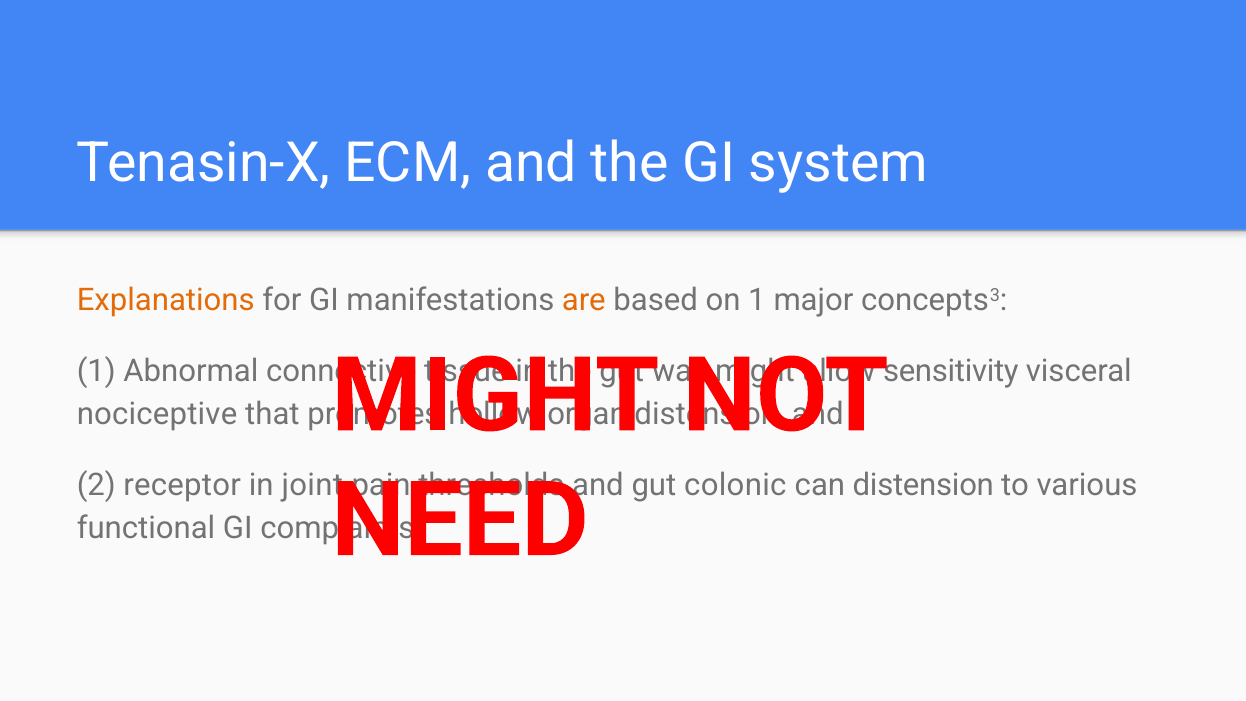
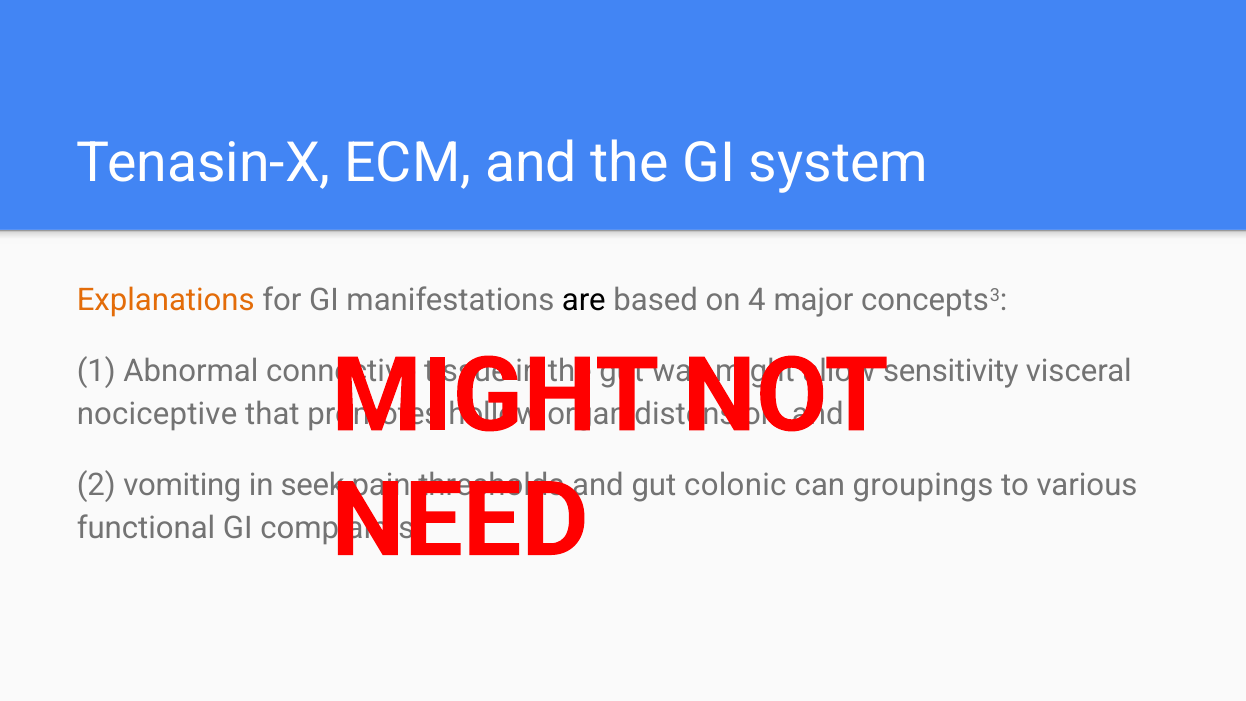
are colour: orange -> black (584, 300)
on 1: 1 -> 4 (757, 300)
receptor: receptor -> vomiting (182, 485)
joint: joint -> seek (313, 485)
can distension: distension -> groupings (923, 485)
